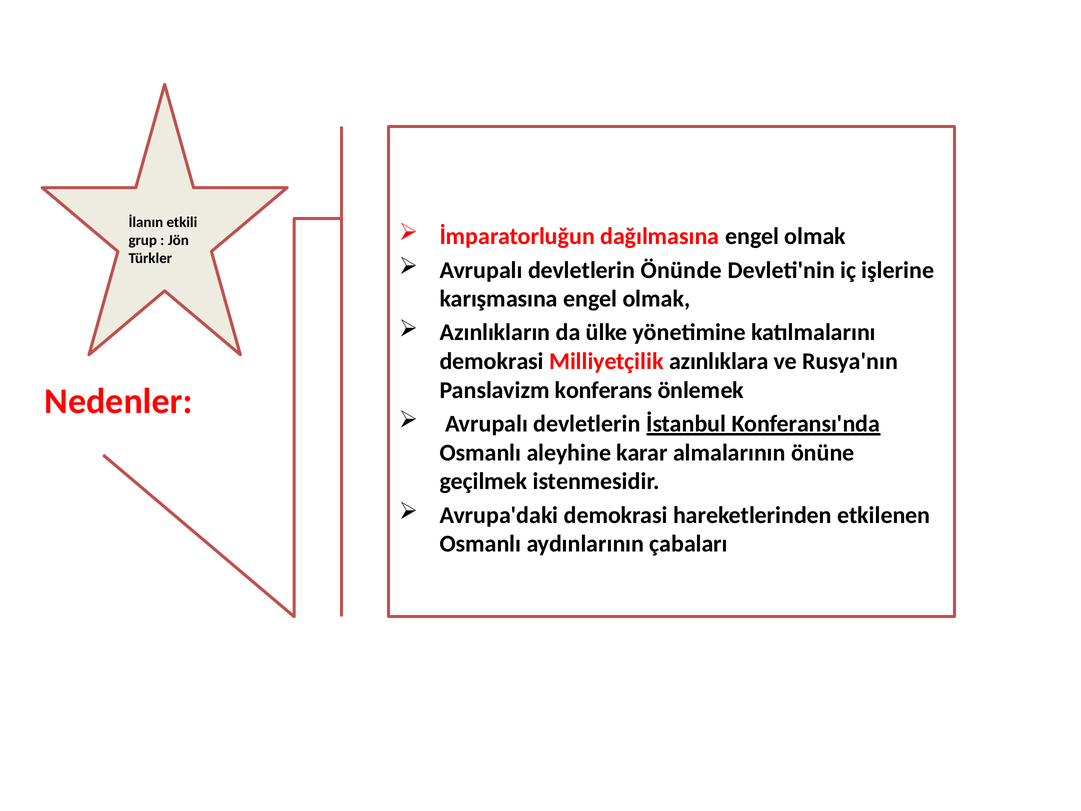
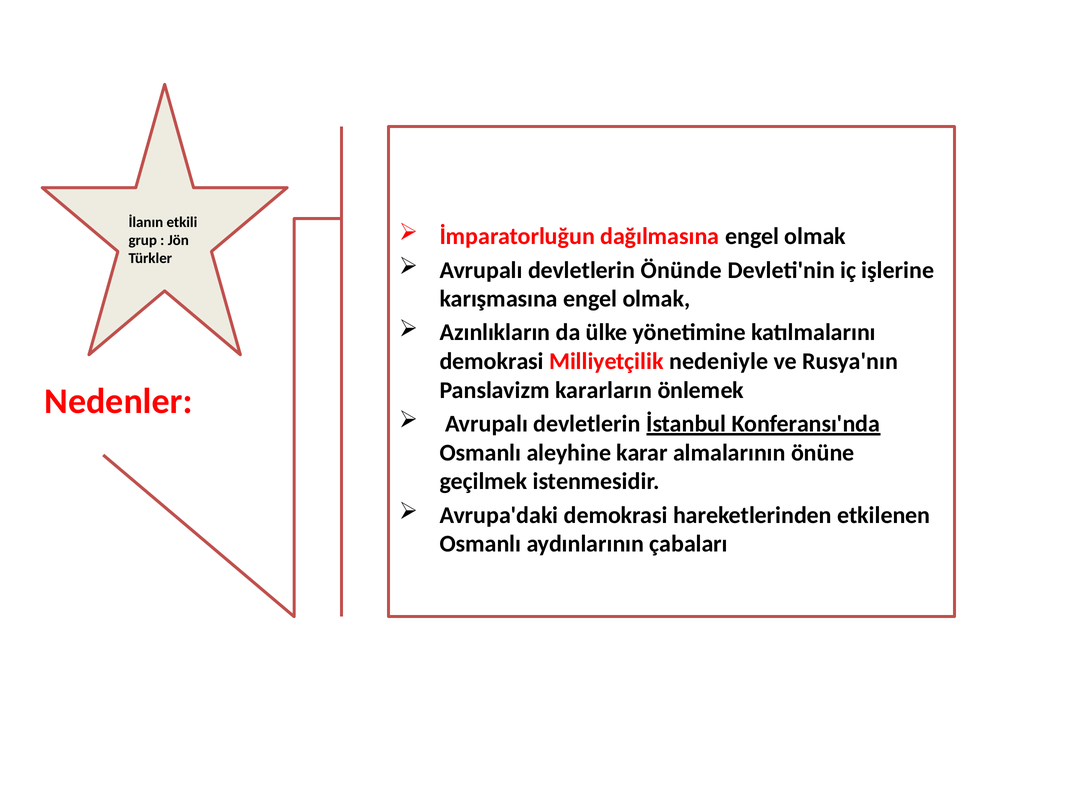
azınlıklara: azınlıklara -> nedeniyle (719, 361)
konferans: konferans -> kararların (604, 390)
